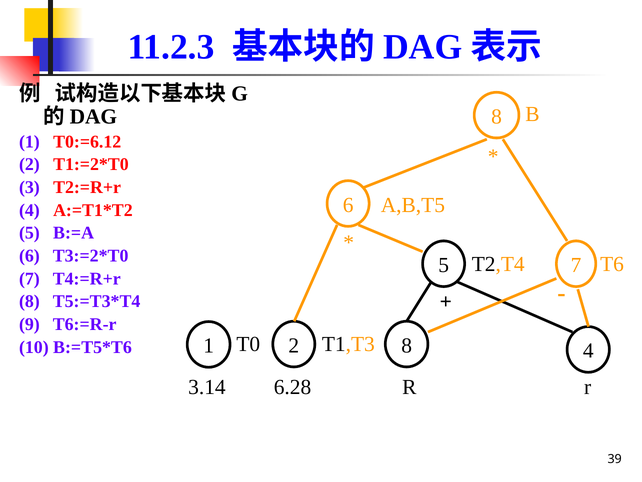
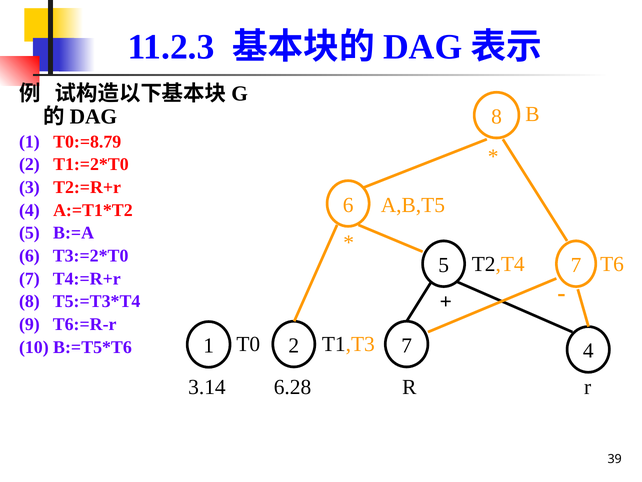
T0:=6.12: T0:=6.12 -> T0:=8.79 (87, 142)
T1,T3 8: 8 -> 7 (407, 345)
